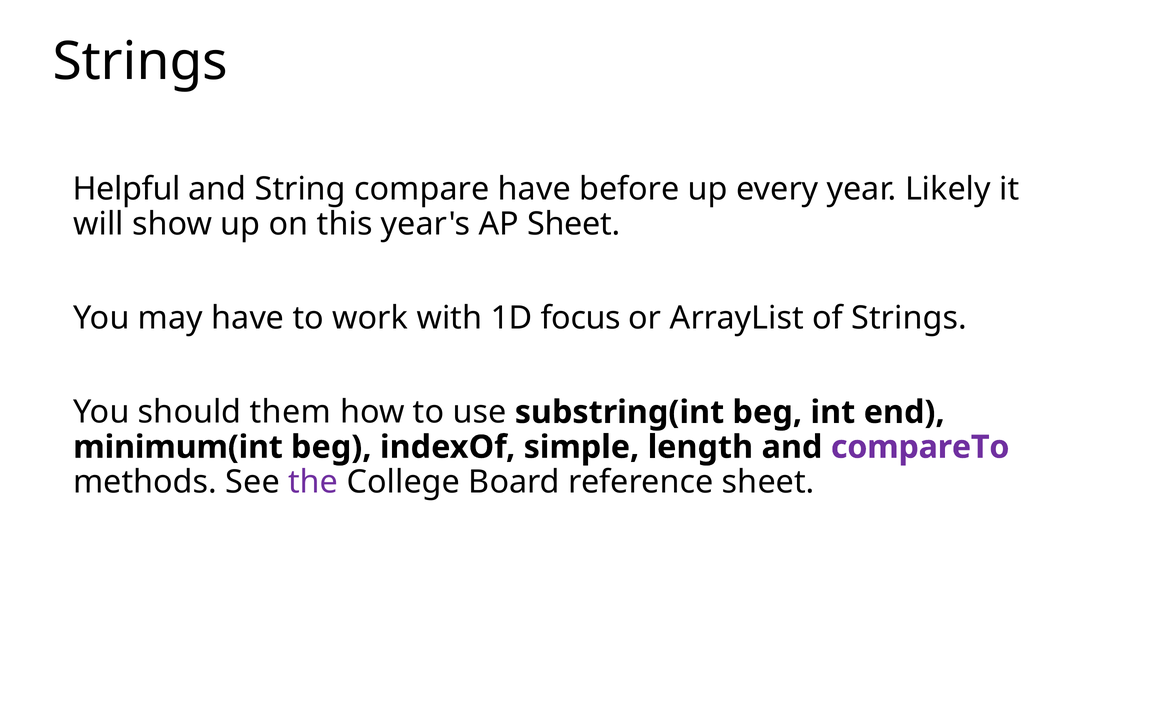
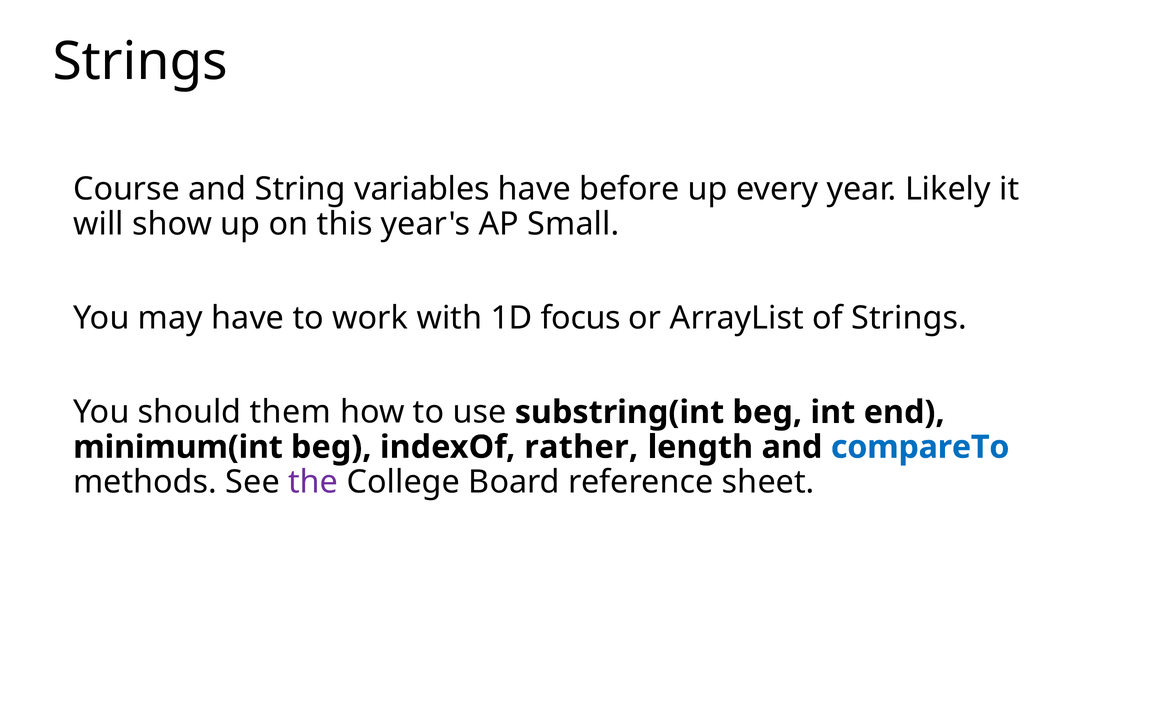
Helpful: Helpful -> Course (127, 189)
compare: compare -> variables (422, 189)
AP Sheet: Sheet -> Small (573, 224)
simple: simple -> rather (581, 447)
compareTo colour: purple -> blue (920, 447)
